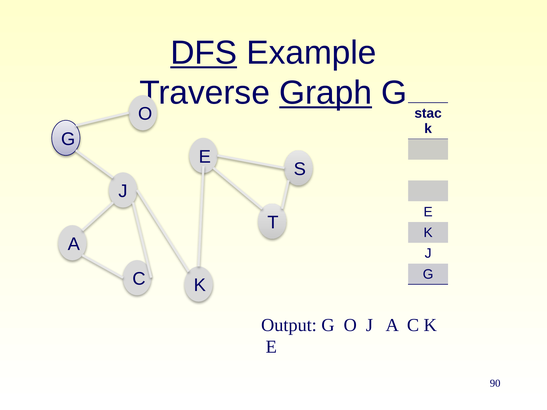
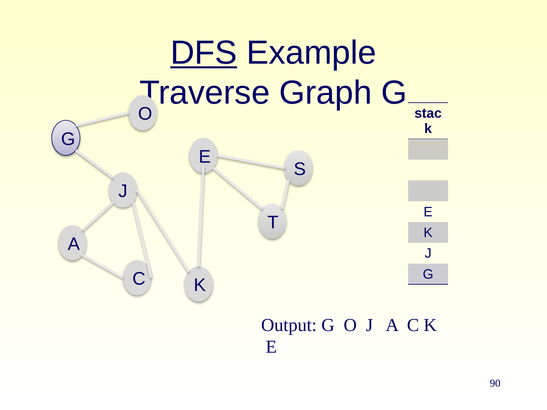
Graph underline: present -> none (326, 93)
